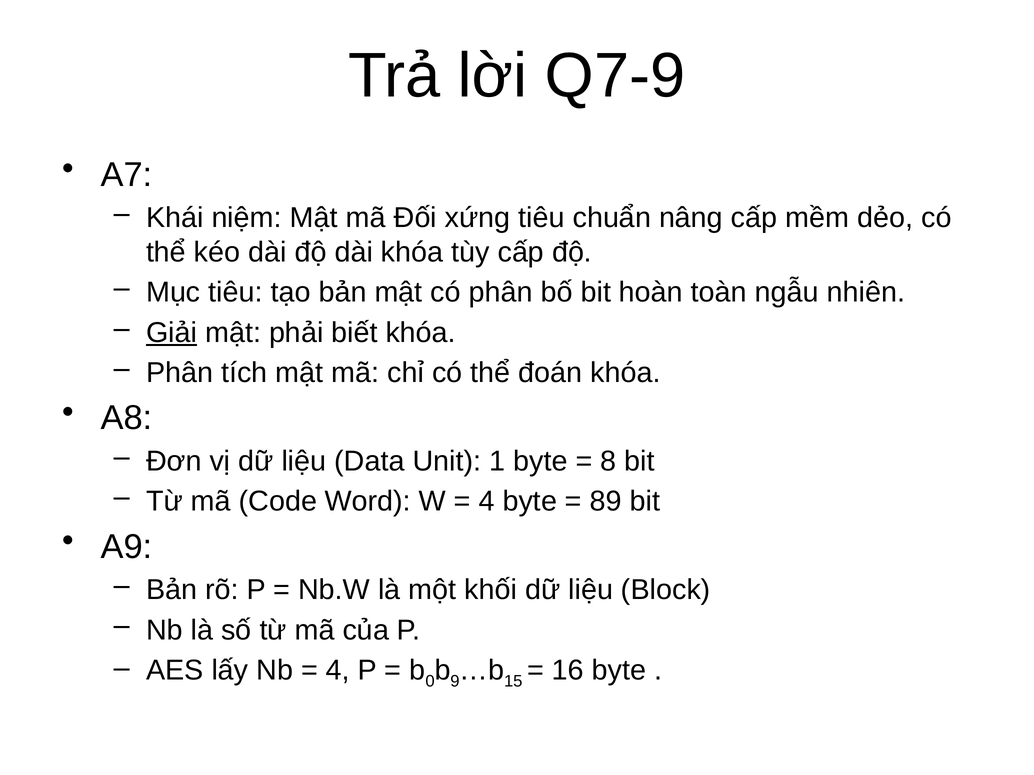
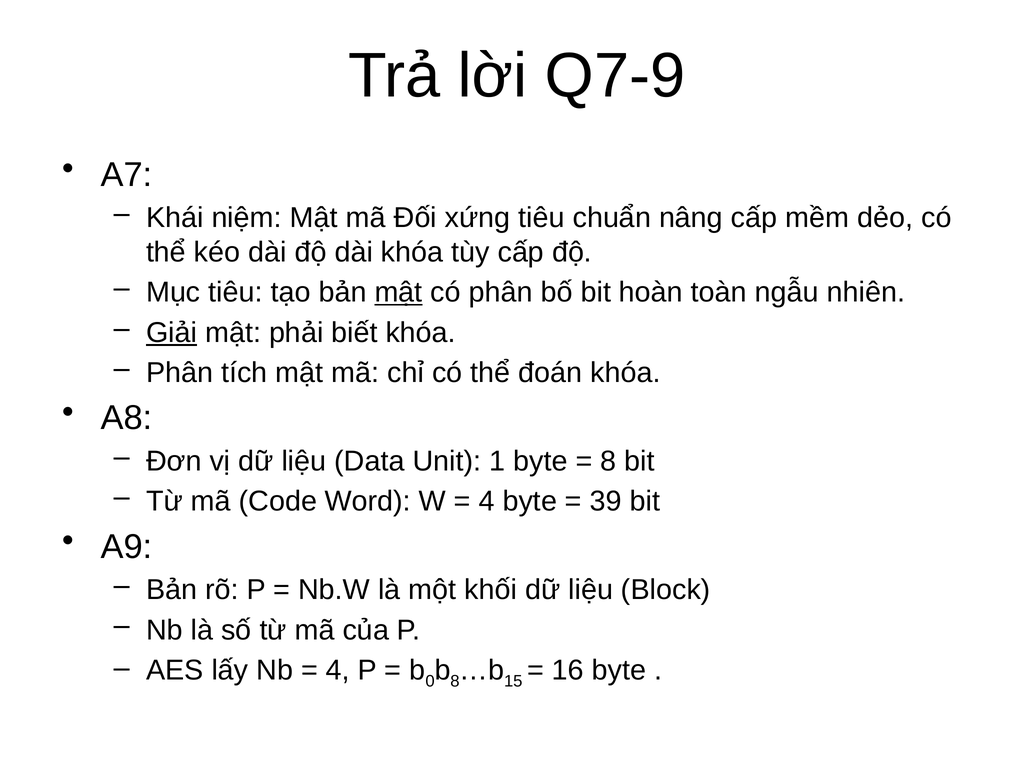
mật underline: none -> present (398, 293)
89: 89 -> 39 (606, 502)
9: 9 -> 8 (455, 682)
